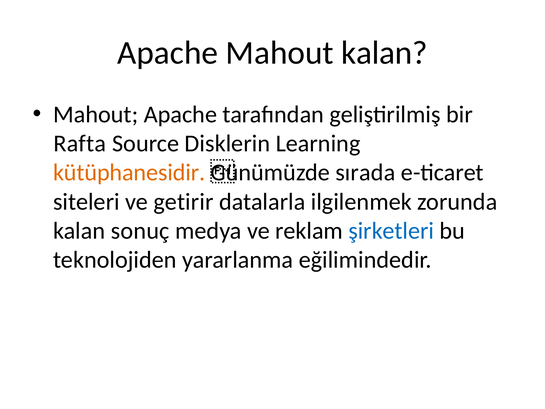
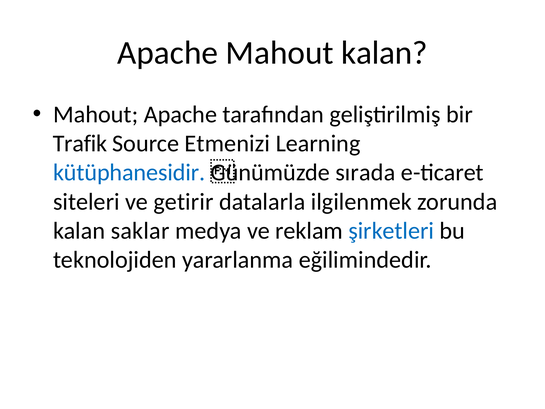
Rafta: Rafta -> Trafik (80, 143)
Disklerin: Disklerin -> Etmenizi (227, 143)
kütüphanesidir colour: orange -> blue (129, 172)
sonuç: sonuç -> saklar (140, 231)
